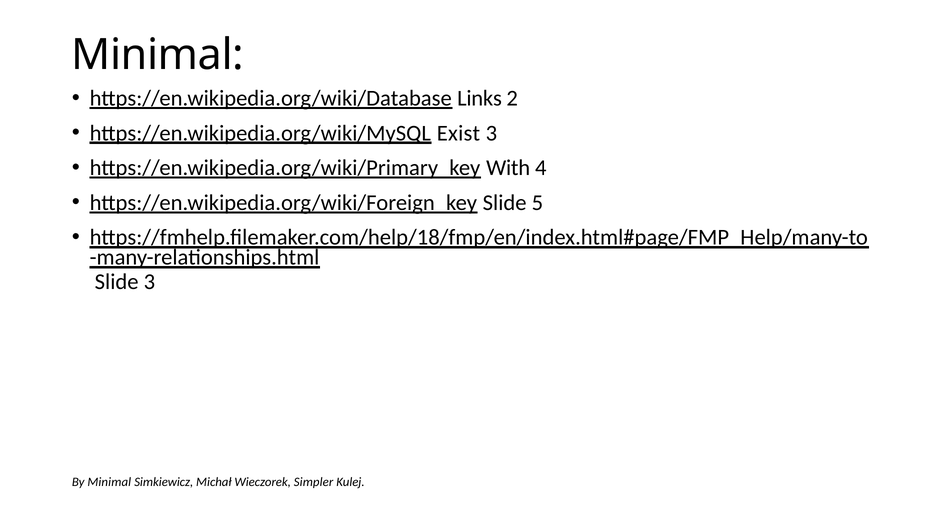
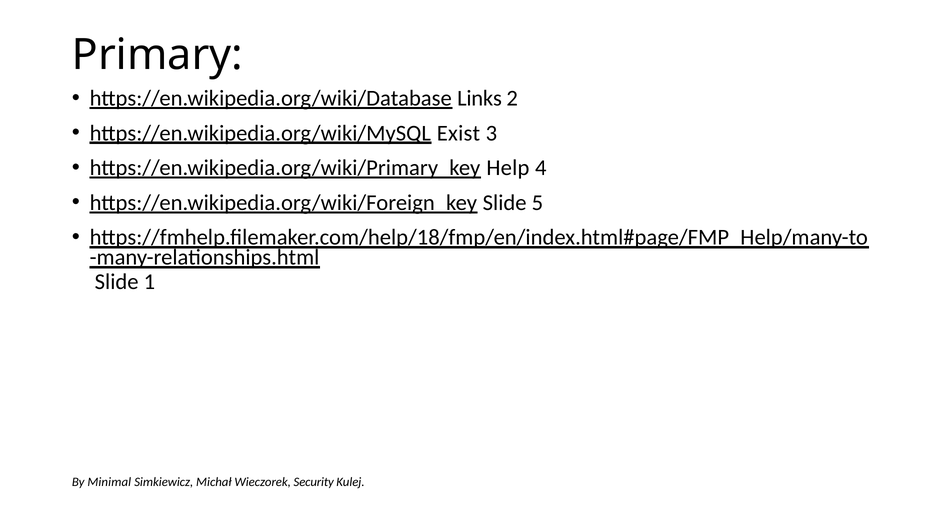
Minimal: Minimal -> Primary (158, 55)
With: With -> Help (508, 168)
Slide 3: 3 -> 1 (149, 282)
Simpler: Simpler -> Security (314, 482)
